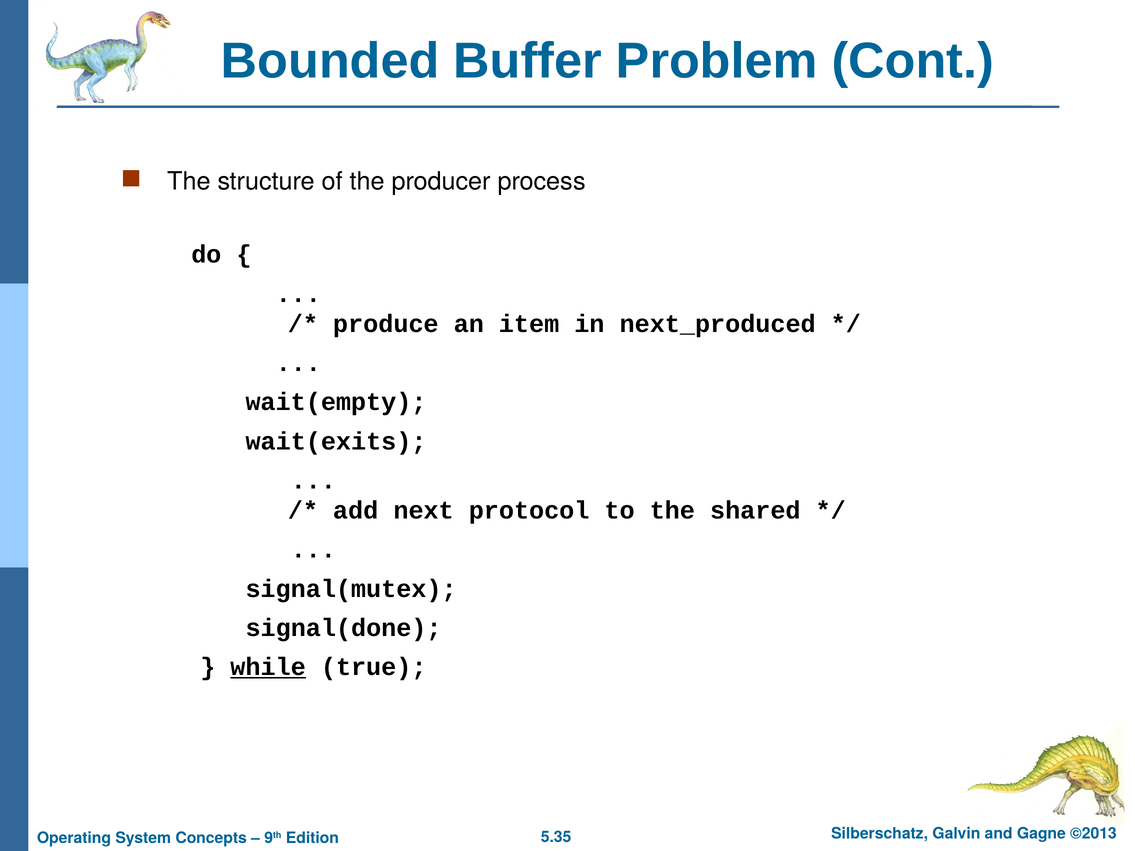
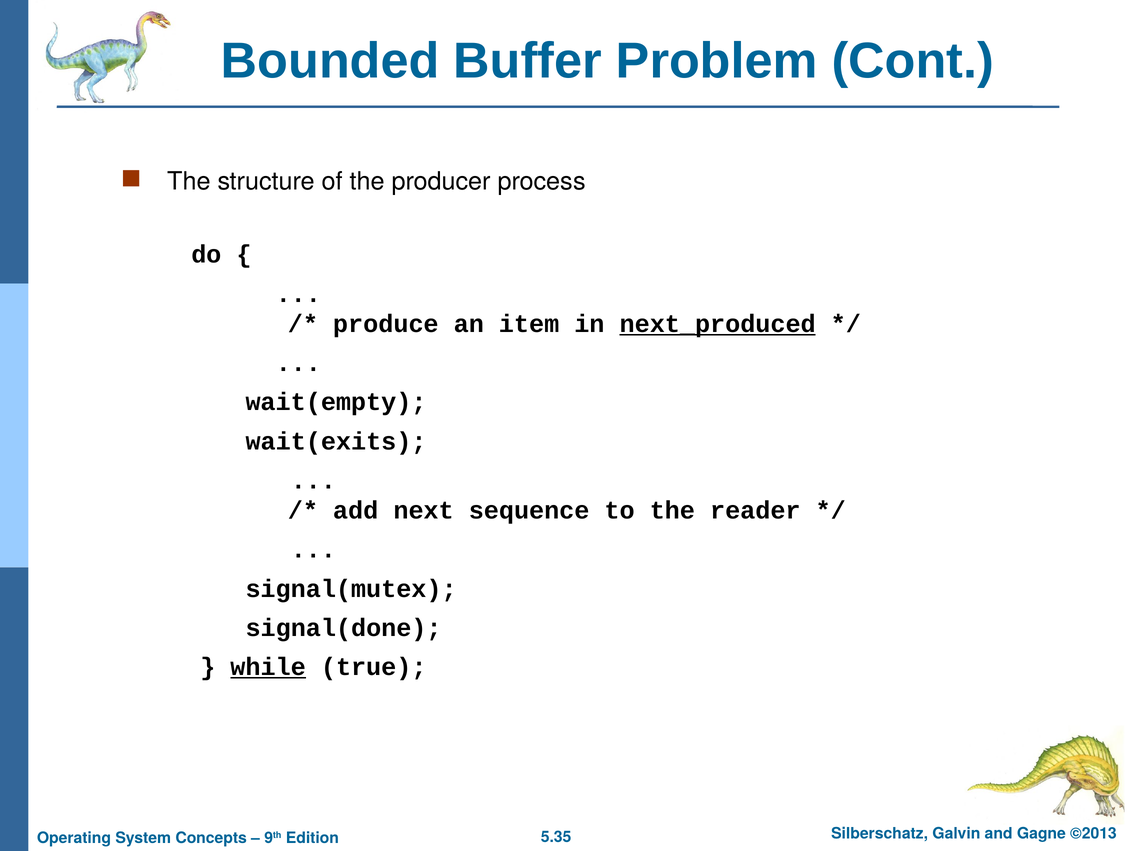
next_produced underline: none -> present (718, 324)
protocol: protocol -> sequence (529, 511)
shared: shared -> reader (755, 511)
